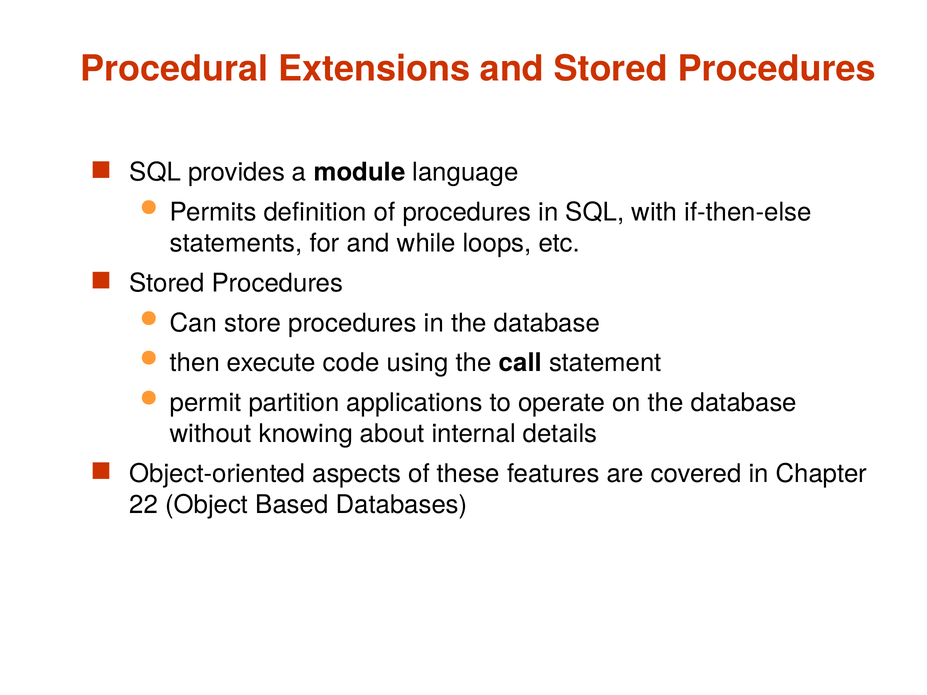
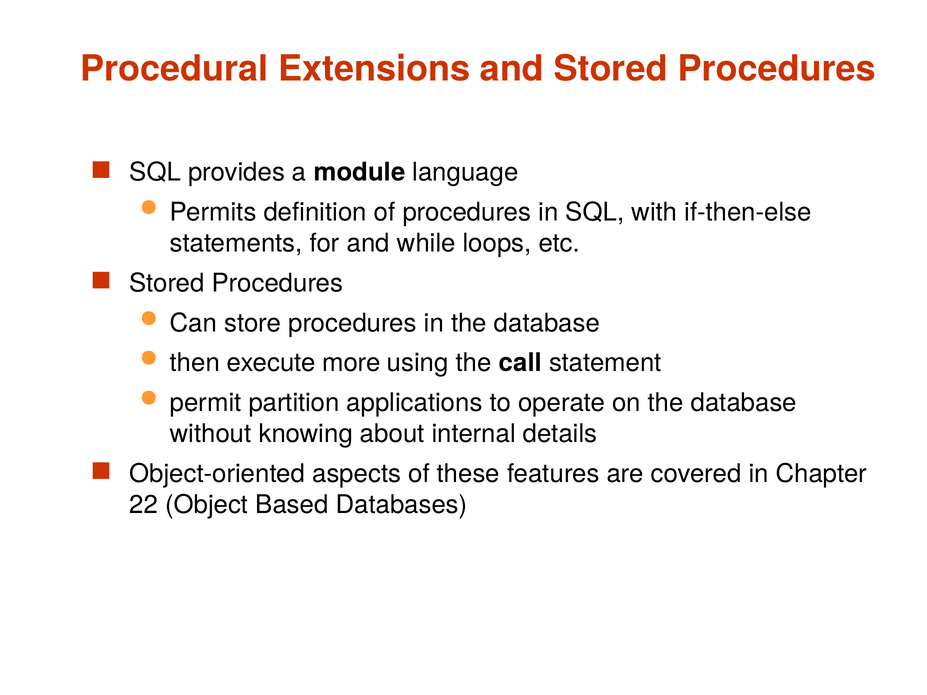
code: code -> more (351, 363)
